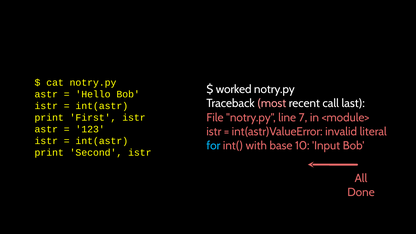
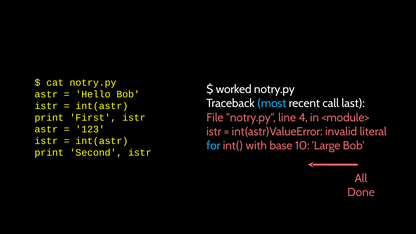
most colour: pink -> light blue (272, 103)
7: 7 -> 4 (303, 117)
Input: Input -> Large (326, 146)
